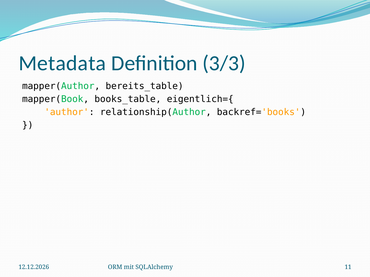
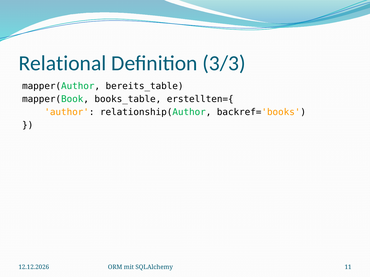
Metadata: Metadata -> Relational (62, 63)
eigentlich={: eigentlich={ -> erstellten={ (200, 99)
